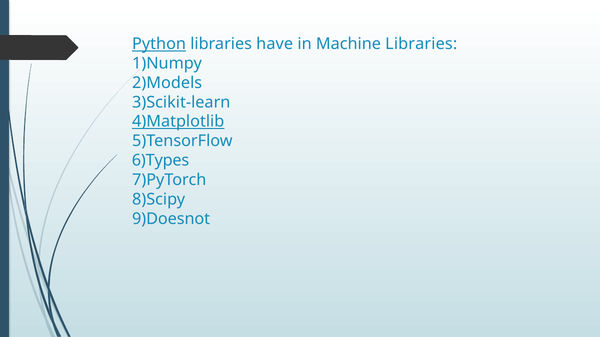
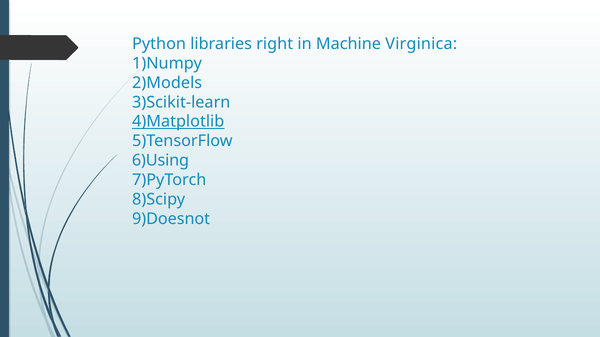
Python underline: present -> none (159, 44)
have: have -> right (275, 44)
Machine Libraries: Libraries -> Virginica (421, 44)
6)Types: 6)Types -> 6)Using (161, 161)
